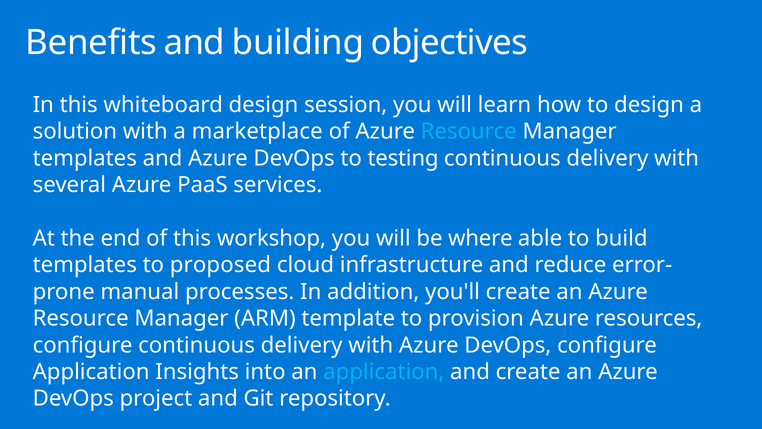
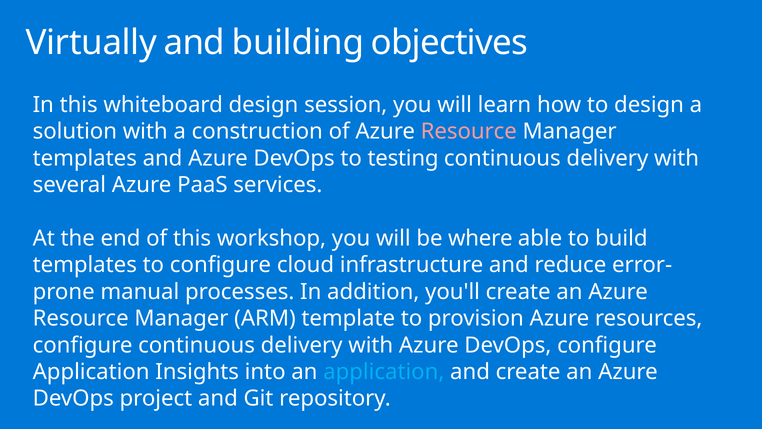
Benefits: Benefits -> Virtually (91, 42)
marketplace: marketplace -> construction (257, 131)
Resource colour: light blue -> pink (469, 131)
to proposed: proposed -> configure (220, 265)
